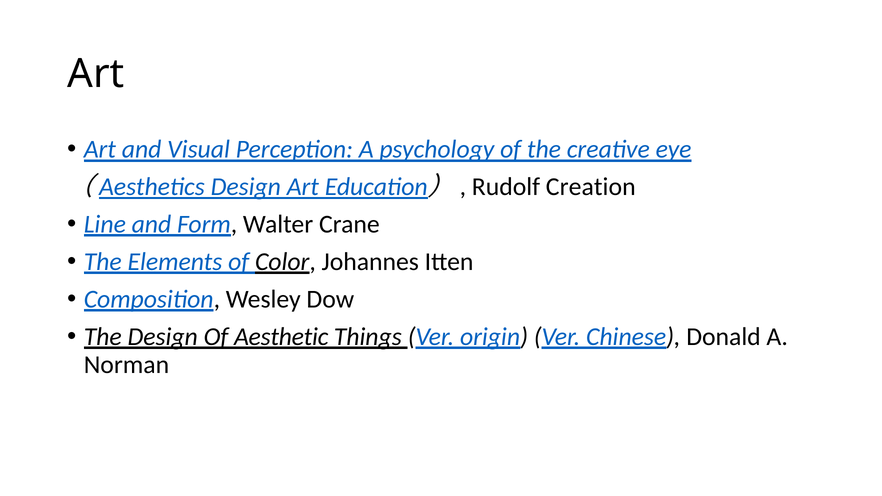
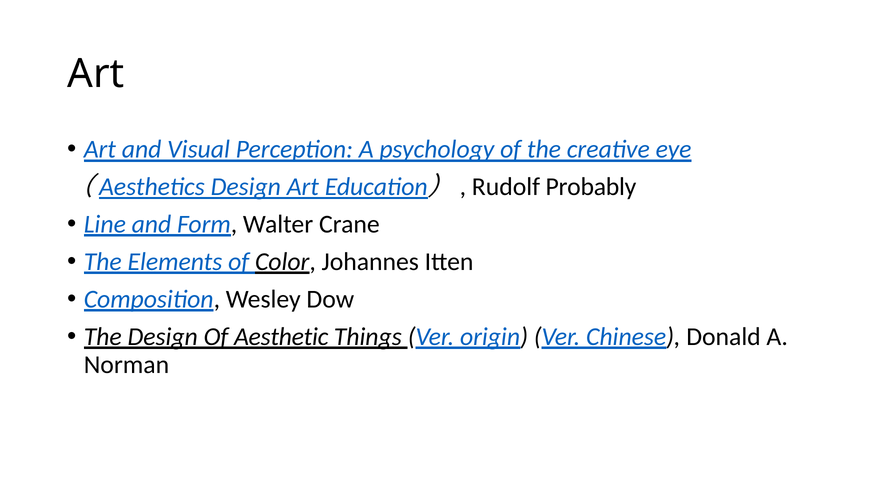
Creation: Creation -> Probably (591, 187)
